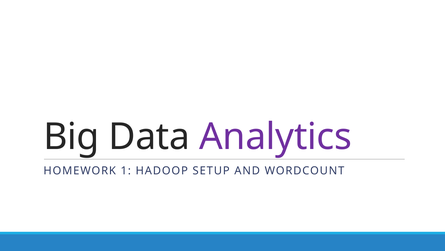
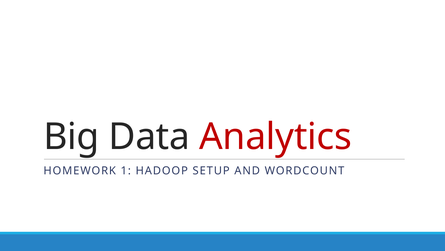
Analytics colour: purple -> red (276, 136)
